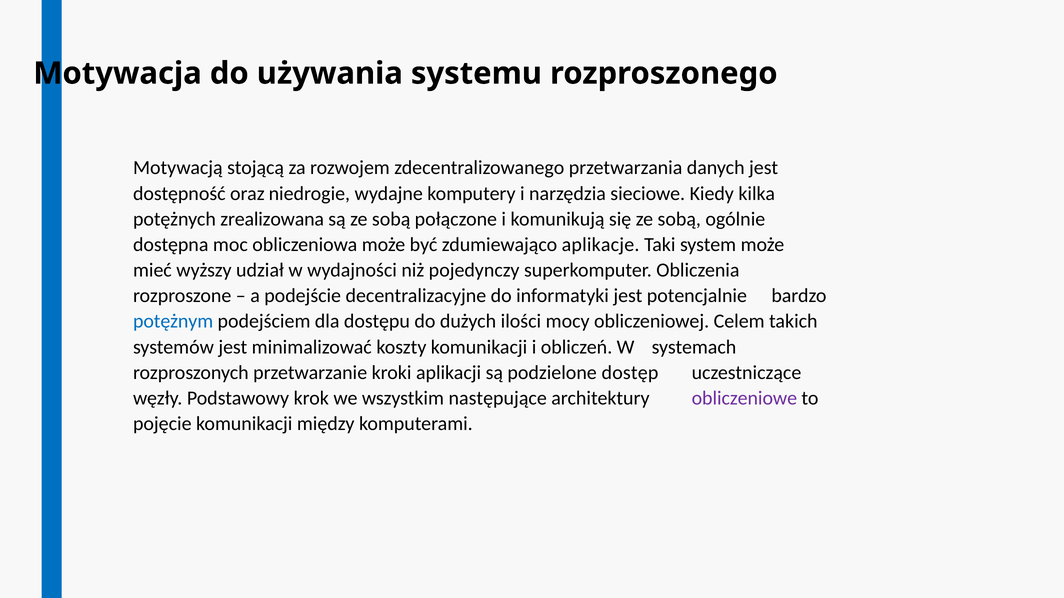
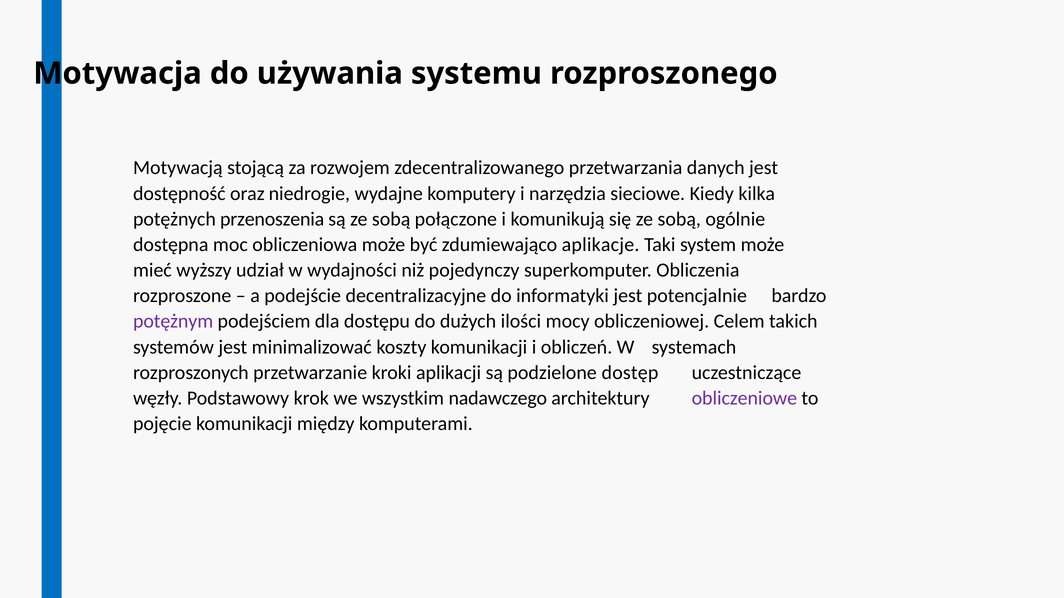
zrealizowana: zrealizowana -> przenoszenia (272, 219)
potężnym colour: blue -> purple (173, 322)
następujące: następujące -> nadawczego (498, 398)
